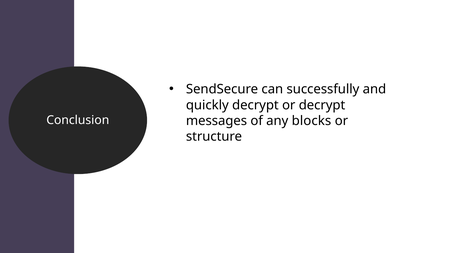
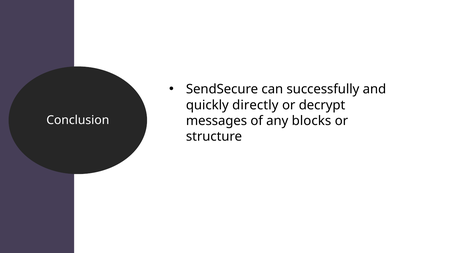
quickly decrypt: decrypt -> directly (255, 105)
